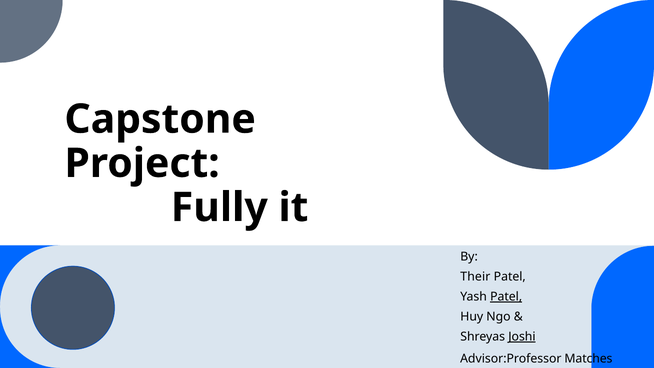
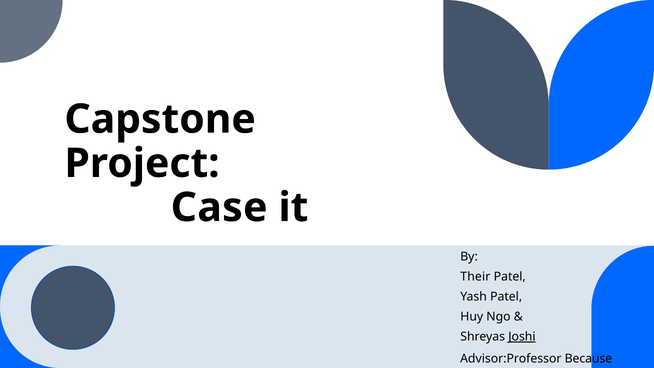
Fully: Fully -> Case (219, 207)
Patel underline: present -> none (506, 297)
Matches: Matches -> Because (588, 359)
